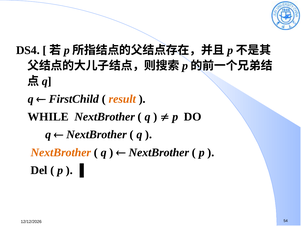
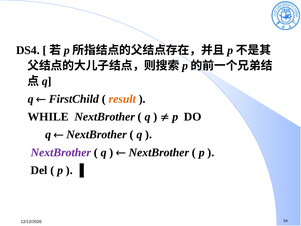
NextBrother colour: orange -> purple (61, 152)
